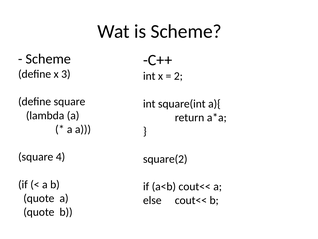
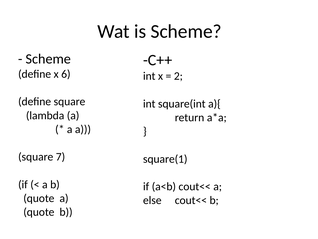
3: 3 -> 6 (66, 74)
4: 4 -> 7 (60, 157)
square(2: square(2 -> square(1 (165, 159)
